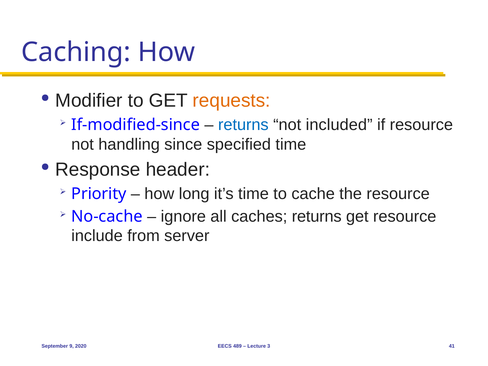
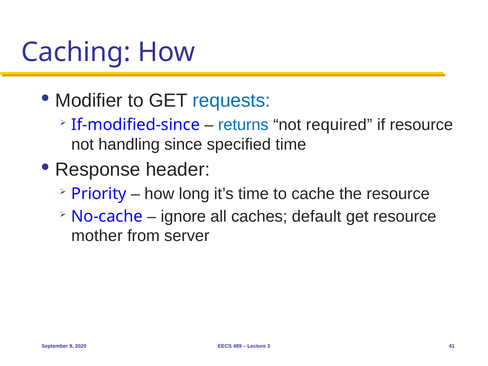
requests colour: orange -> blue (232, 101)
included: included -> required (339, 125)
caches returns: returns -> default (317, 216)
include: include -> mother (97, 236)
